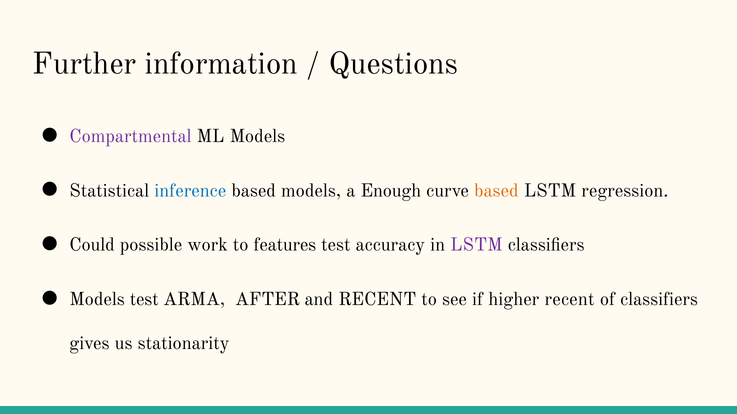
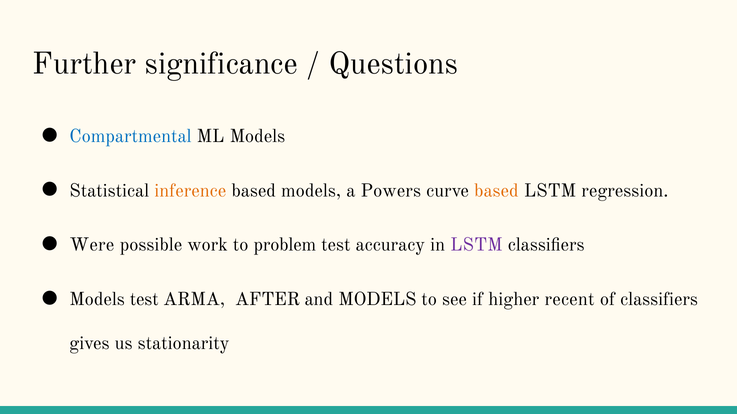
information: information -> significance (221, 64)
Compartmental colour: purple -> blue (130, 136)
inference colour: blue -> orange (190, 191)
Enough: Enough -> Powers (391, 191)
Could: Could -> Were (92, 245)
features: features -> problem (285, 245)
and RECENT: RECENT -> MODELS (377, 300)
